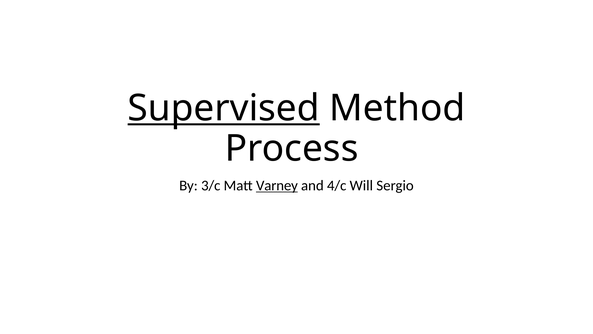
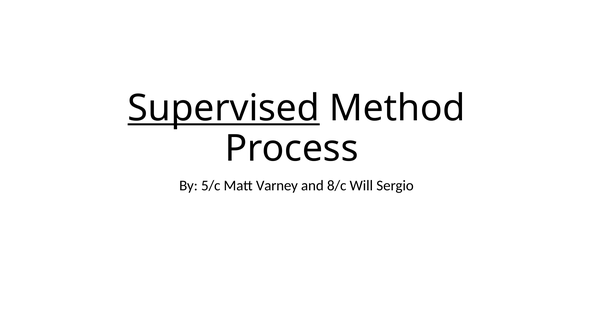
3/c: 3/c -> 5/c (211, 185)
Varney underline: present -> none (277, 185)
4/c: 4/c -> 8/c (337, 185)
